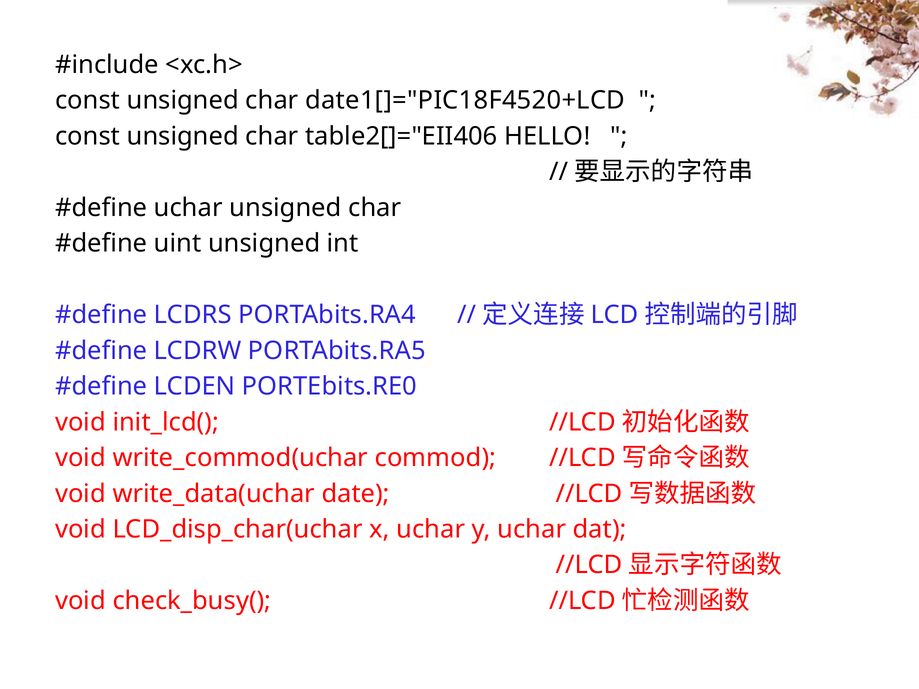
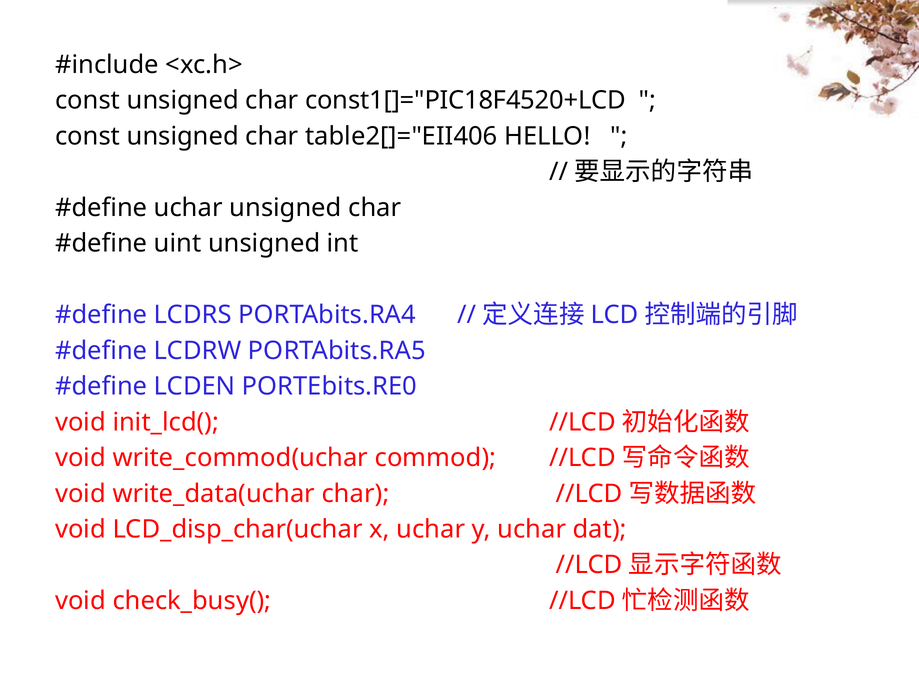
date1[]="PIC18F4520+LCD: date1[]="PIC18F4520+LCD -> const1[]="PIC18F4520+LCD (465, 101)
write_data(uchar date: date -> char (356, 494)
